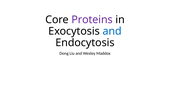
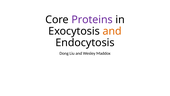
and colour: blue -> orange (112, 31)
